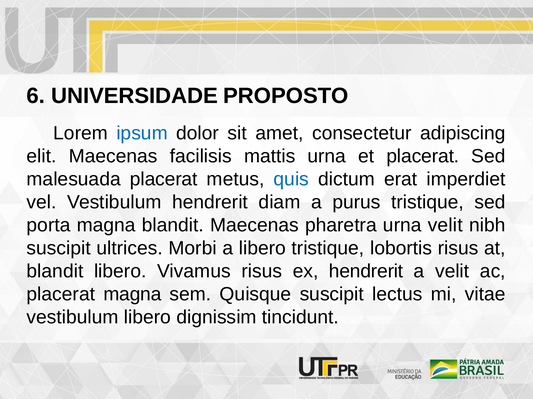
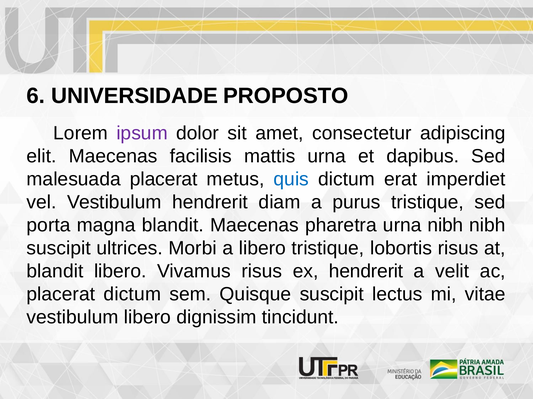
ipsum colour: blue -> purple (142, 133)
et placerat: placerat -> dapibus (423, 156)
urna velit: velit -> nibh (445, 226)
placerat magna: magna -> dictum (132, 295)
